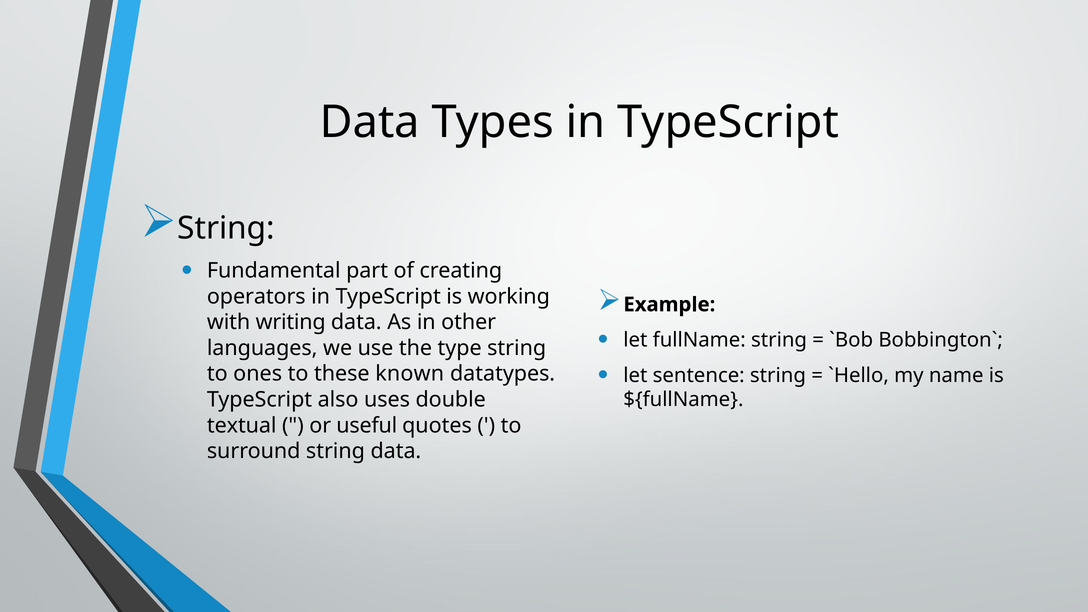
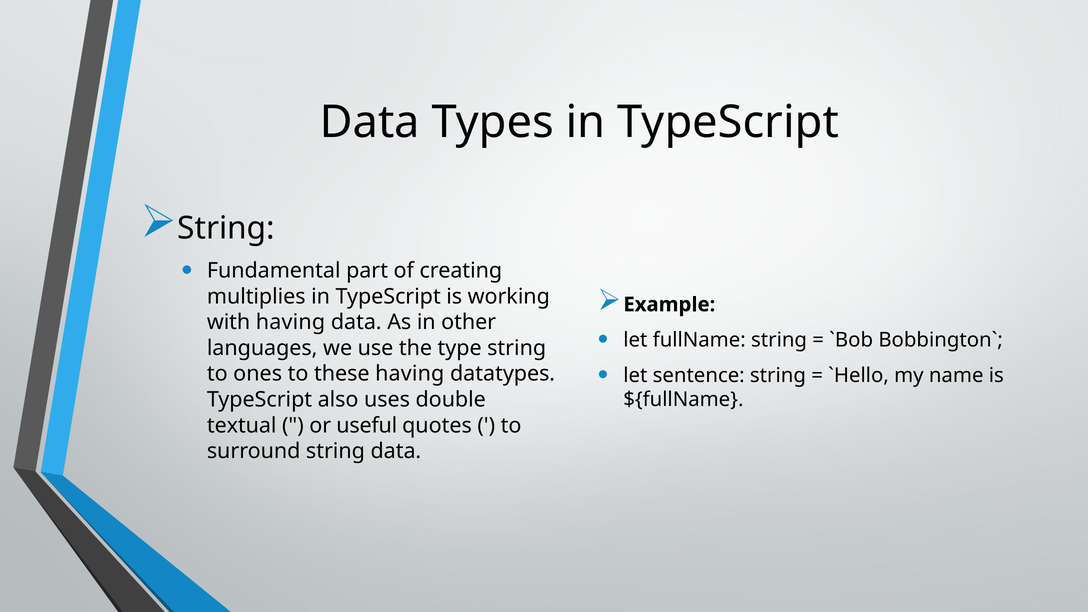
operators: operators -> multiplies (256, 296)
with writing: writing -> having (290, 322)
these known: known -> having (410, 374)
